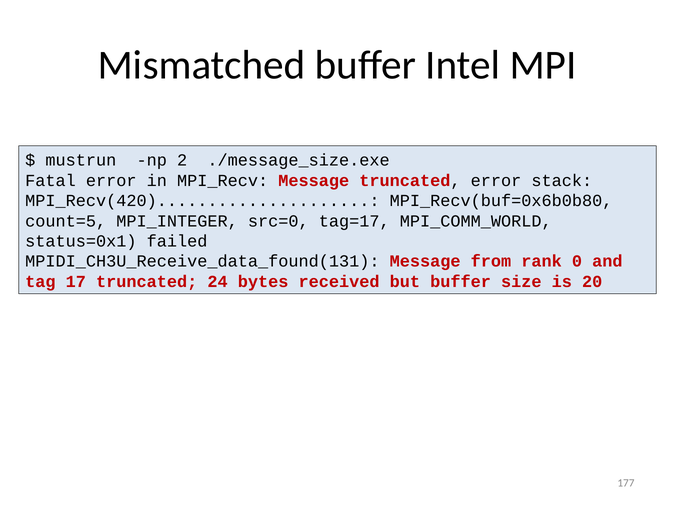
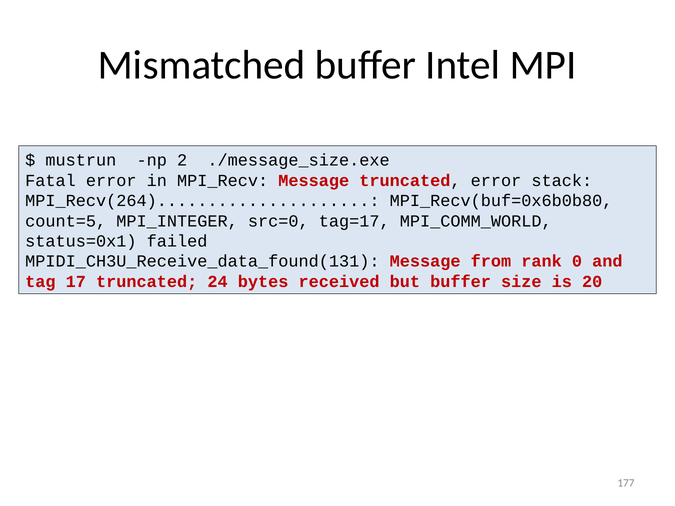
MPI_Recv(420: MPI_Recv(420 -> MPI_Recv(264 (202, 201)
